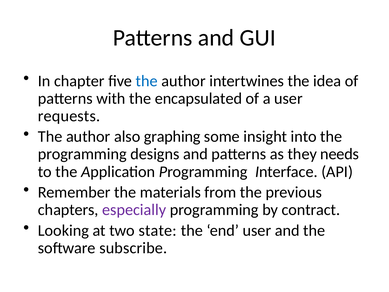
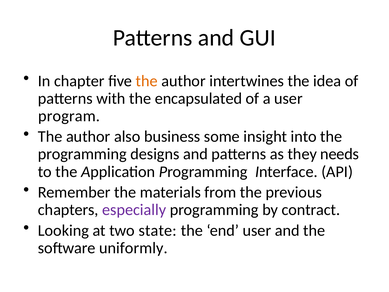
the colour: blue -> orange (147, 81)
requests: requests -> program (69, 116)
graphing: graphing -> business (172, 137)
subscribe: subscribe -> uniformly (133, 248)
